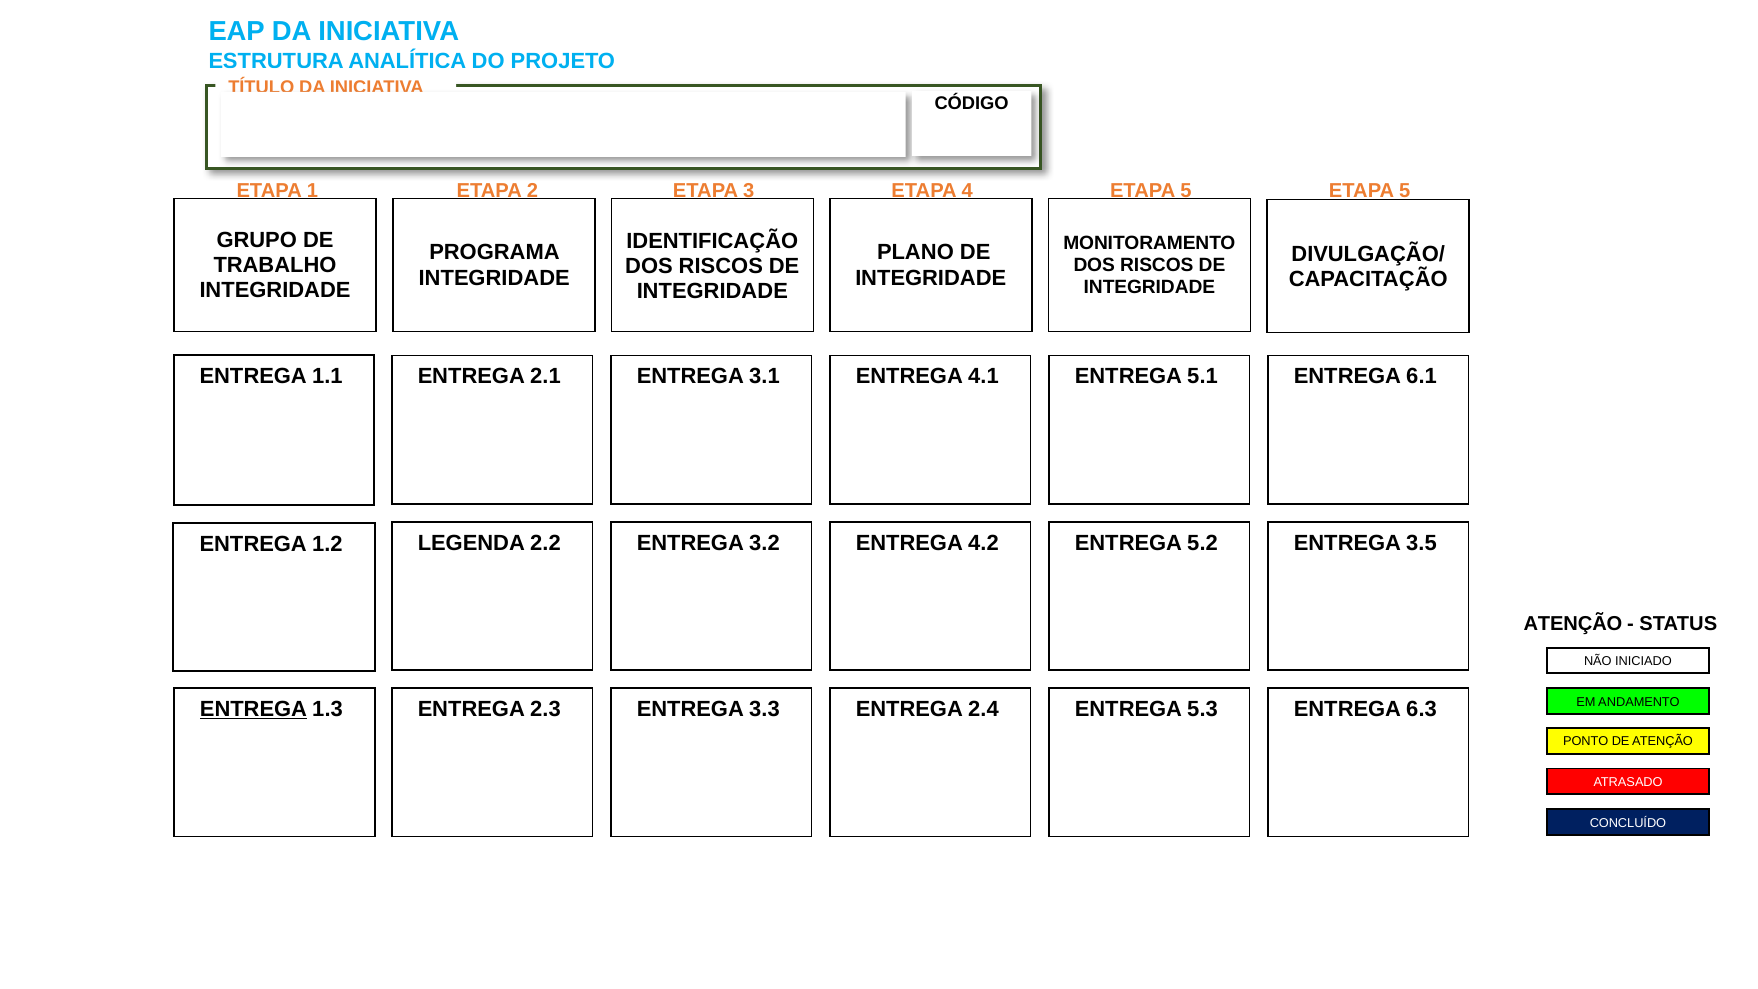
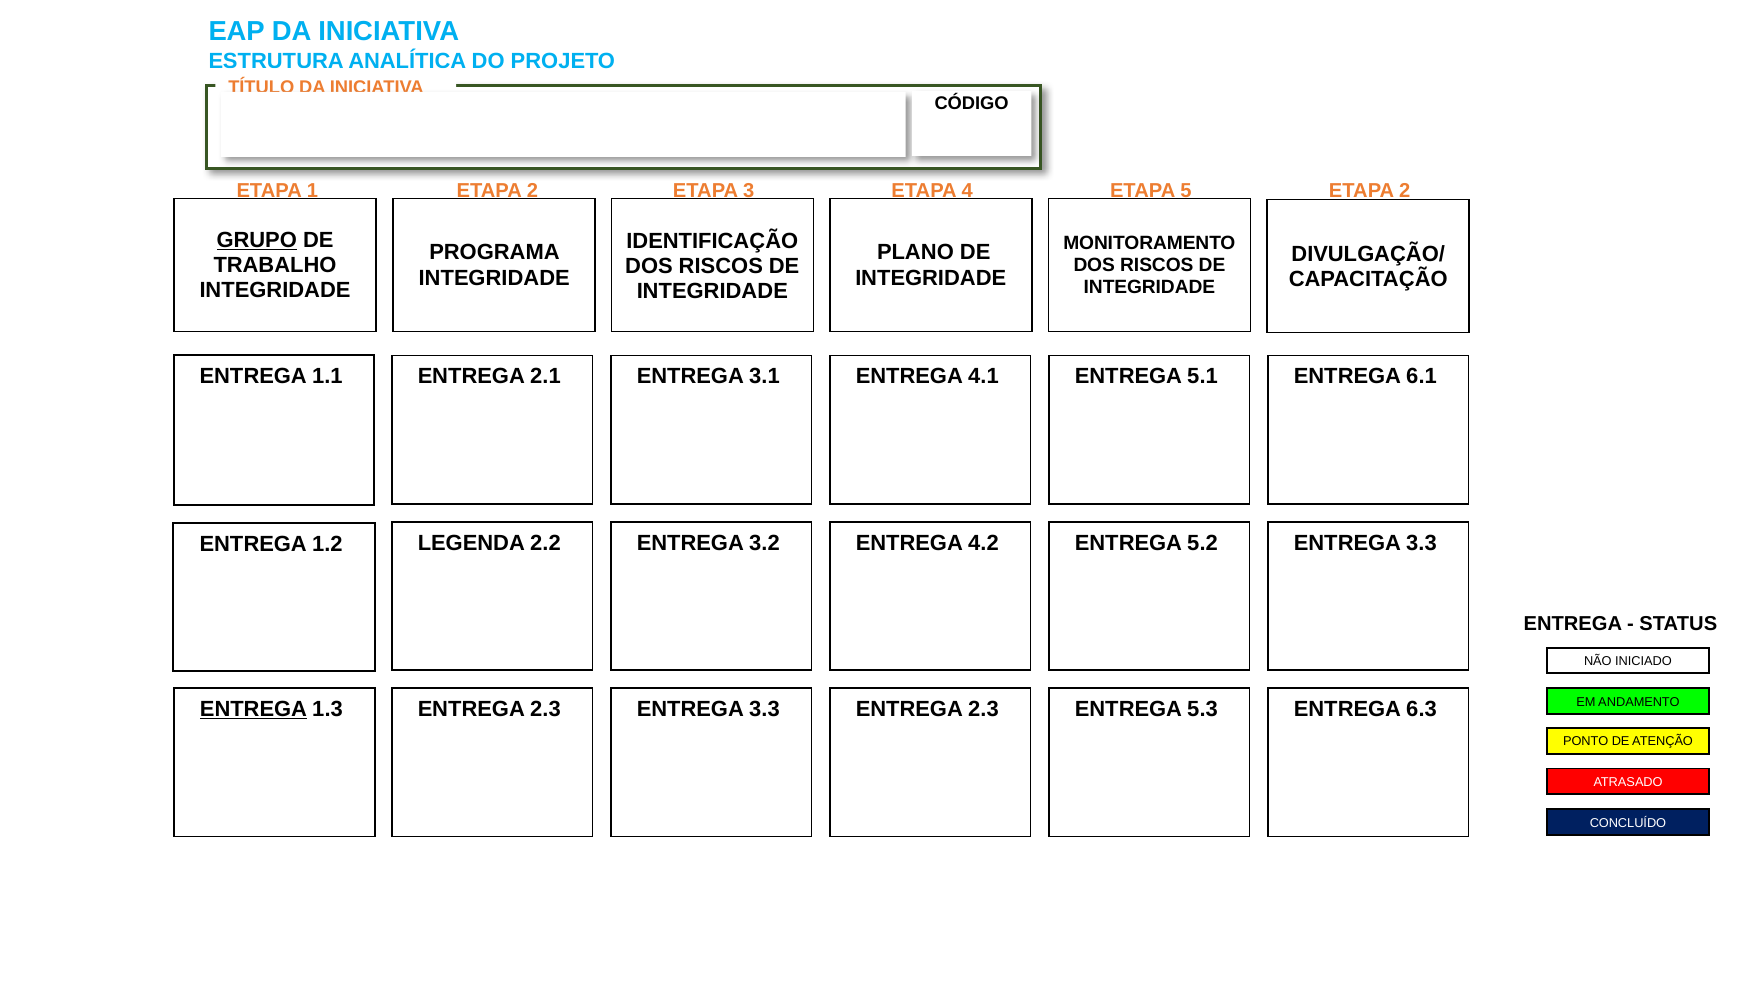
5: 5 -> 2 (1405, 191)
GRUPO underline: none -> present (257, 240)
5.2 ENTREGA 3.5: 3.5 -> 3.3 (1422, 543)
ATENÇÃO: ATENÇÃO -> ENTREGA (1573, 624)
2.4: 2.4 -> 2.3 (983, 709)
